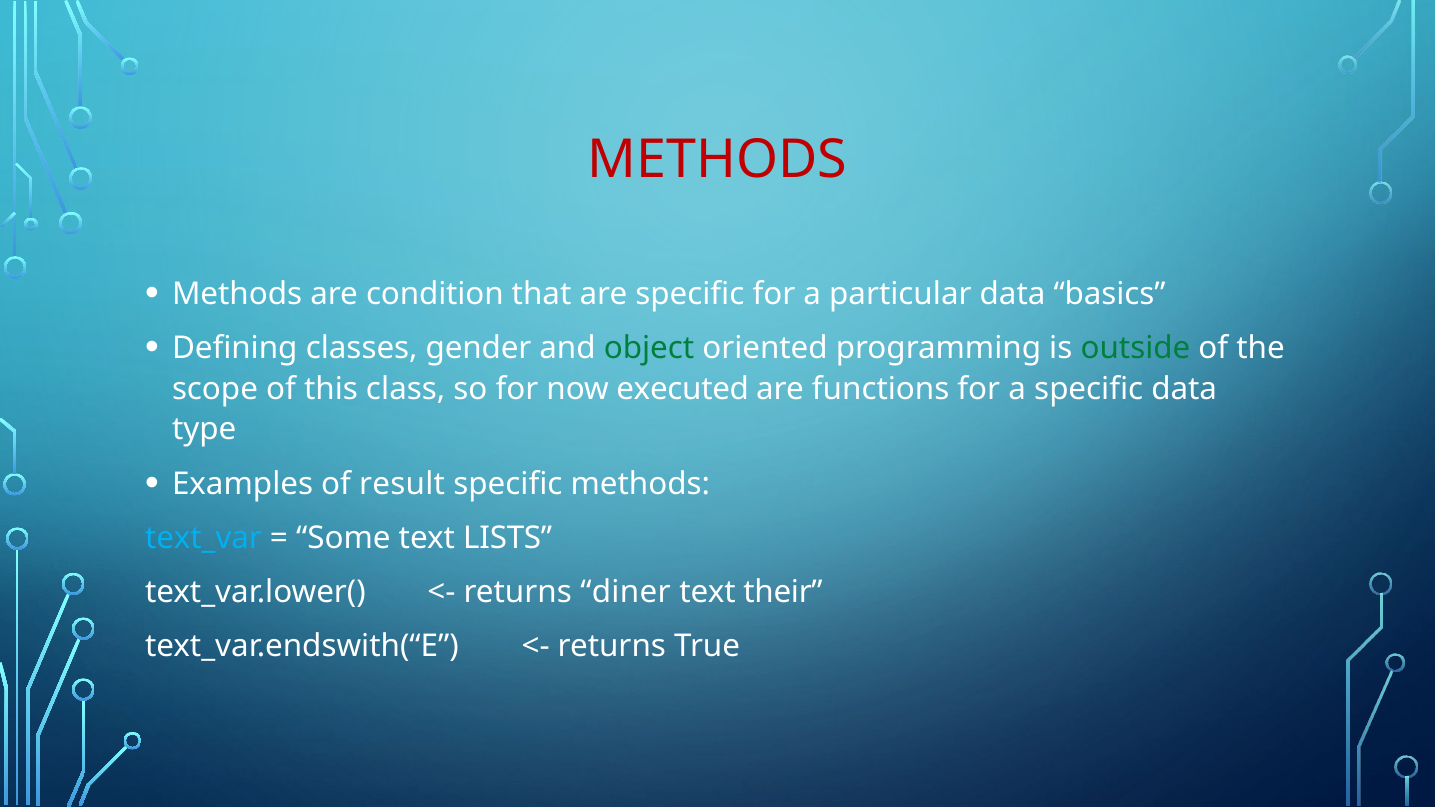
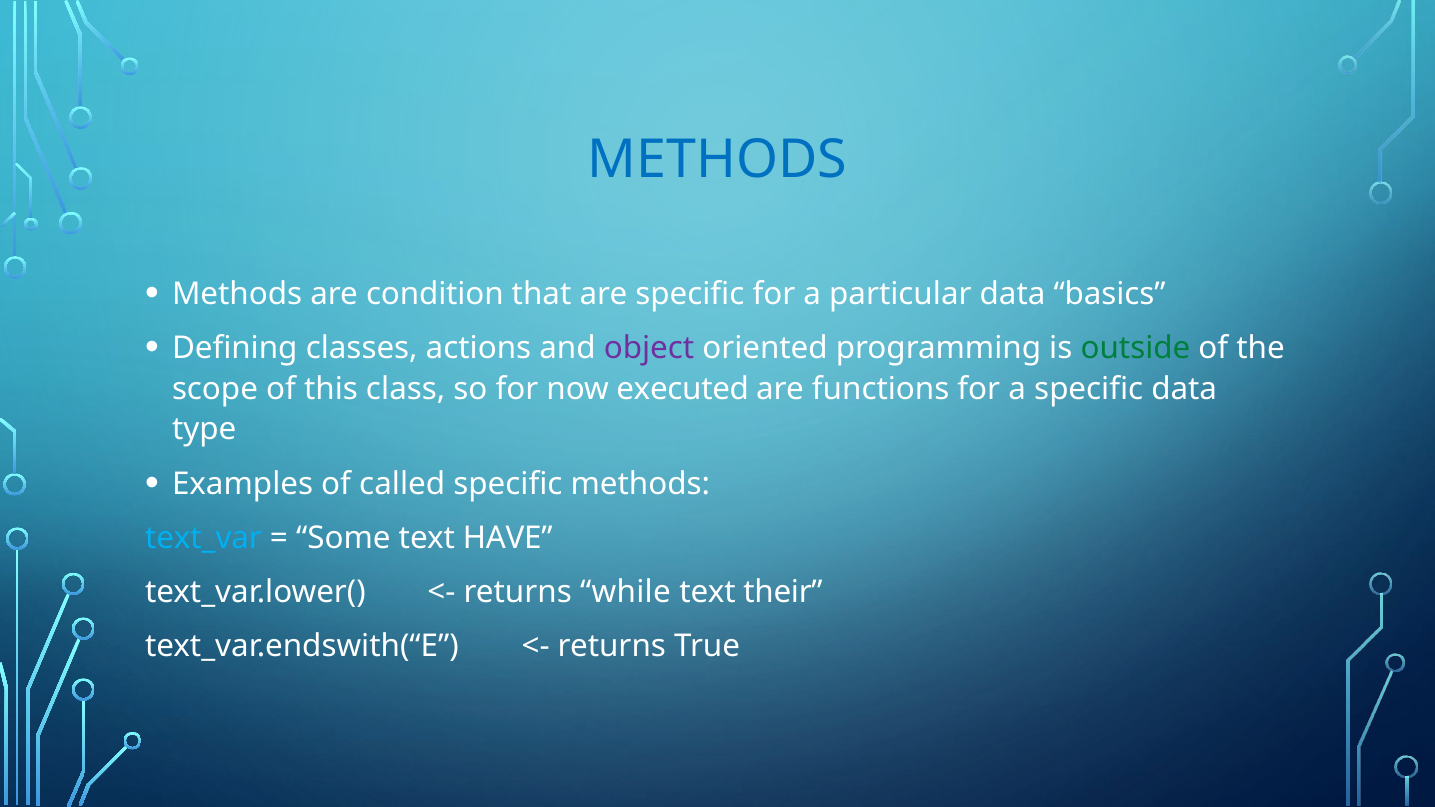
METHODS colour: red -> blue (717, 159)
gender: gender -> actions (478, 348)
object colour: green -> purple (649, 348)
result: result -> called (402, 484)
LISTS: LISTS -> HAVE (508, 538)
diner: diner -> while (625, 592)
